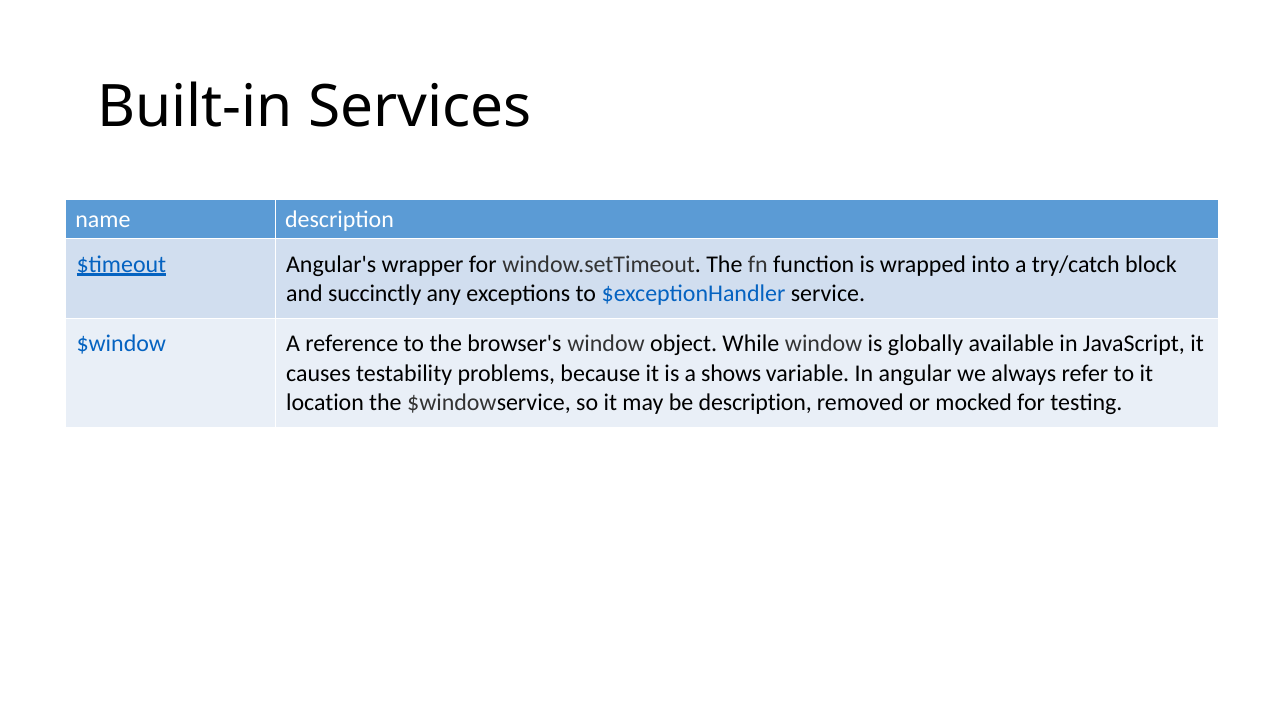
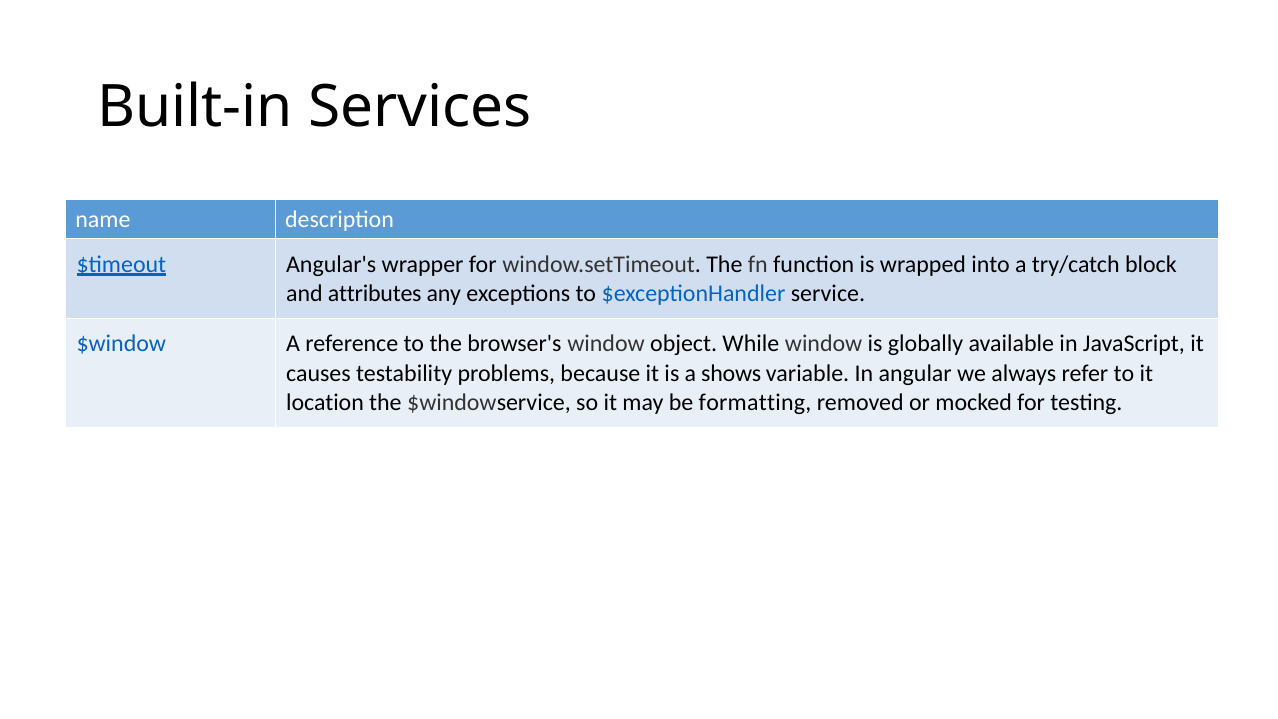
succinctly: succinctly -> attributes (375, 293)
be description: description -> formatting (755, 402)
